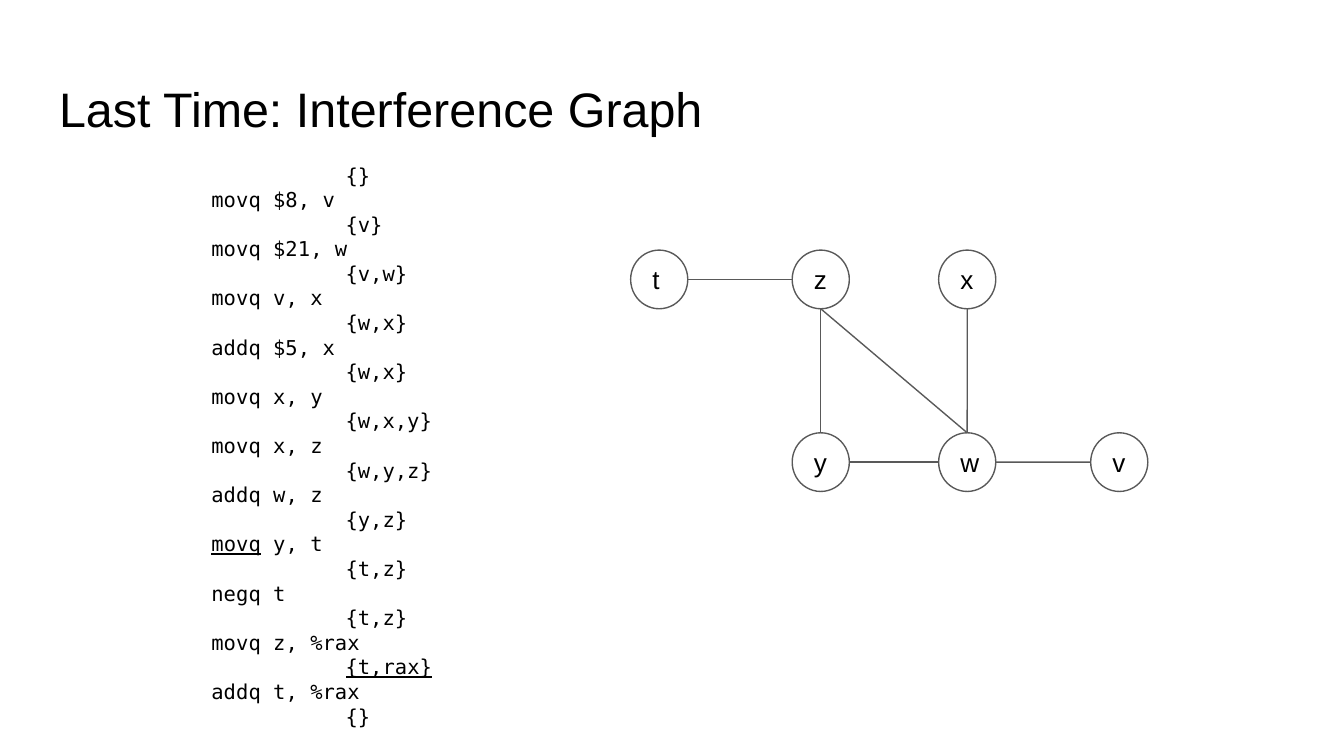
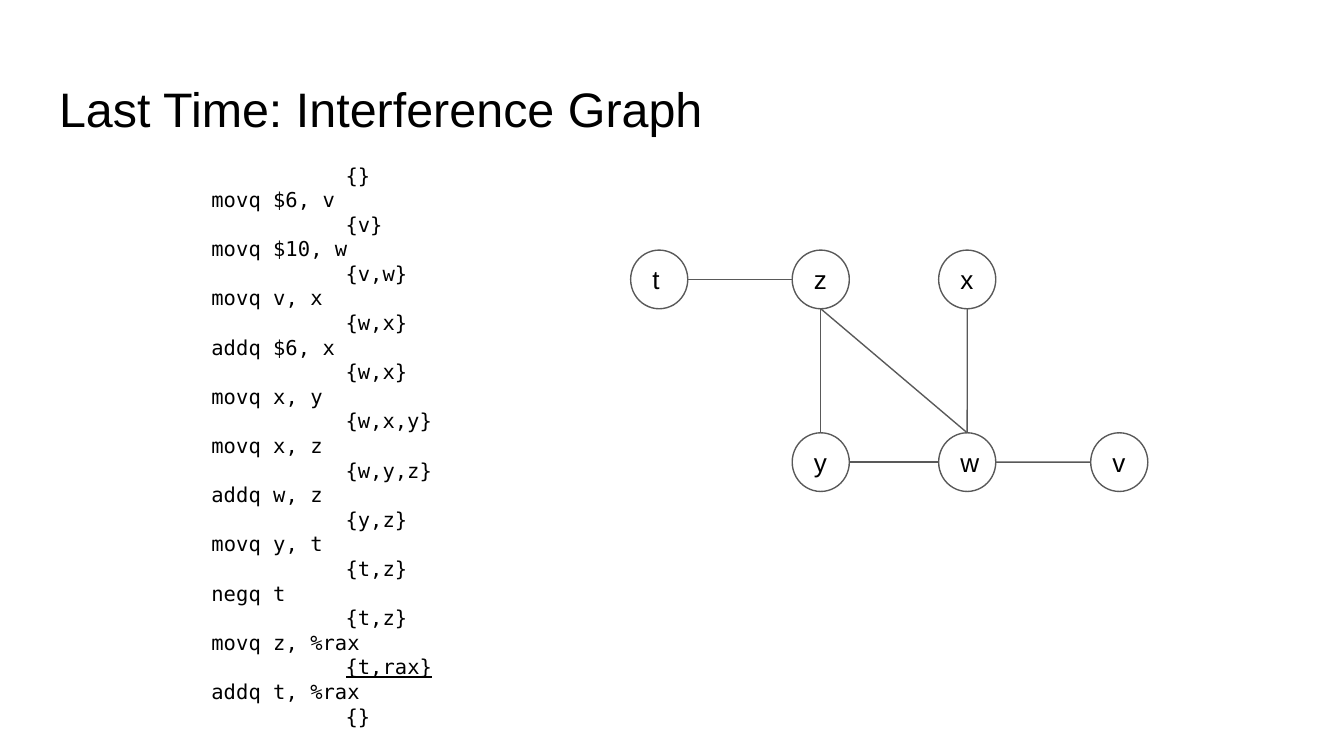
movq $8: $8 -> $6 (292, 201)
$21: $21 -> $10 (298, 250)
addq $5: $5 -> $6 (292, 349)
movq underline: present -> none (236, 545)
